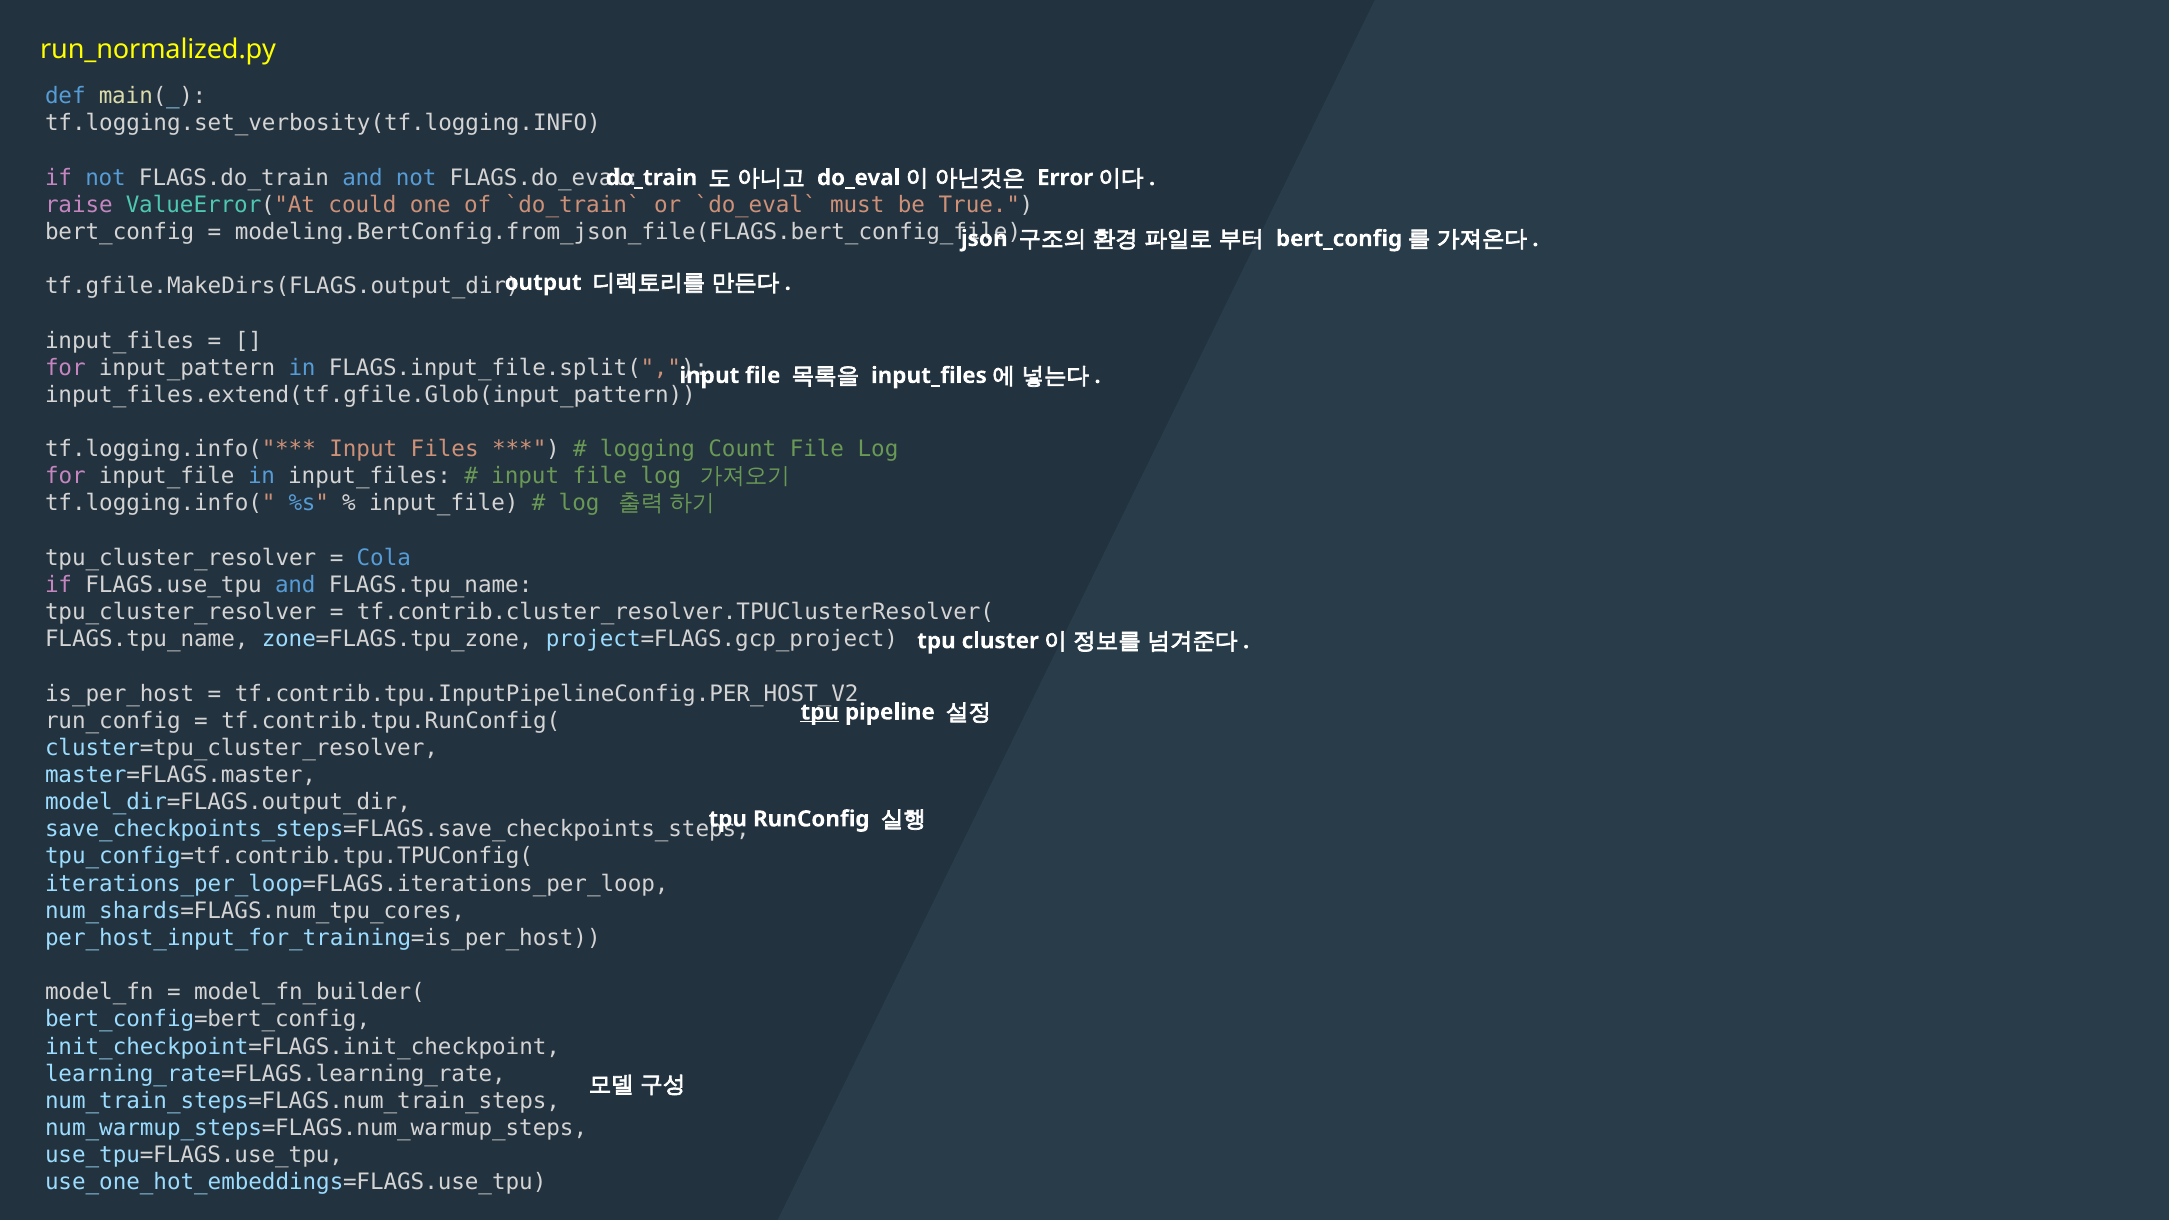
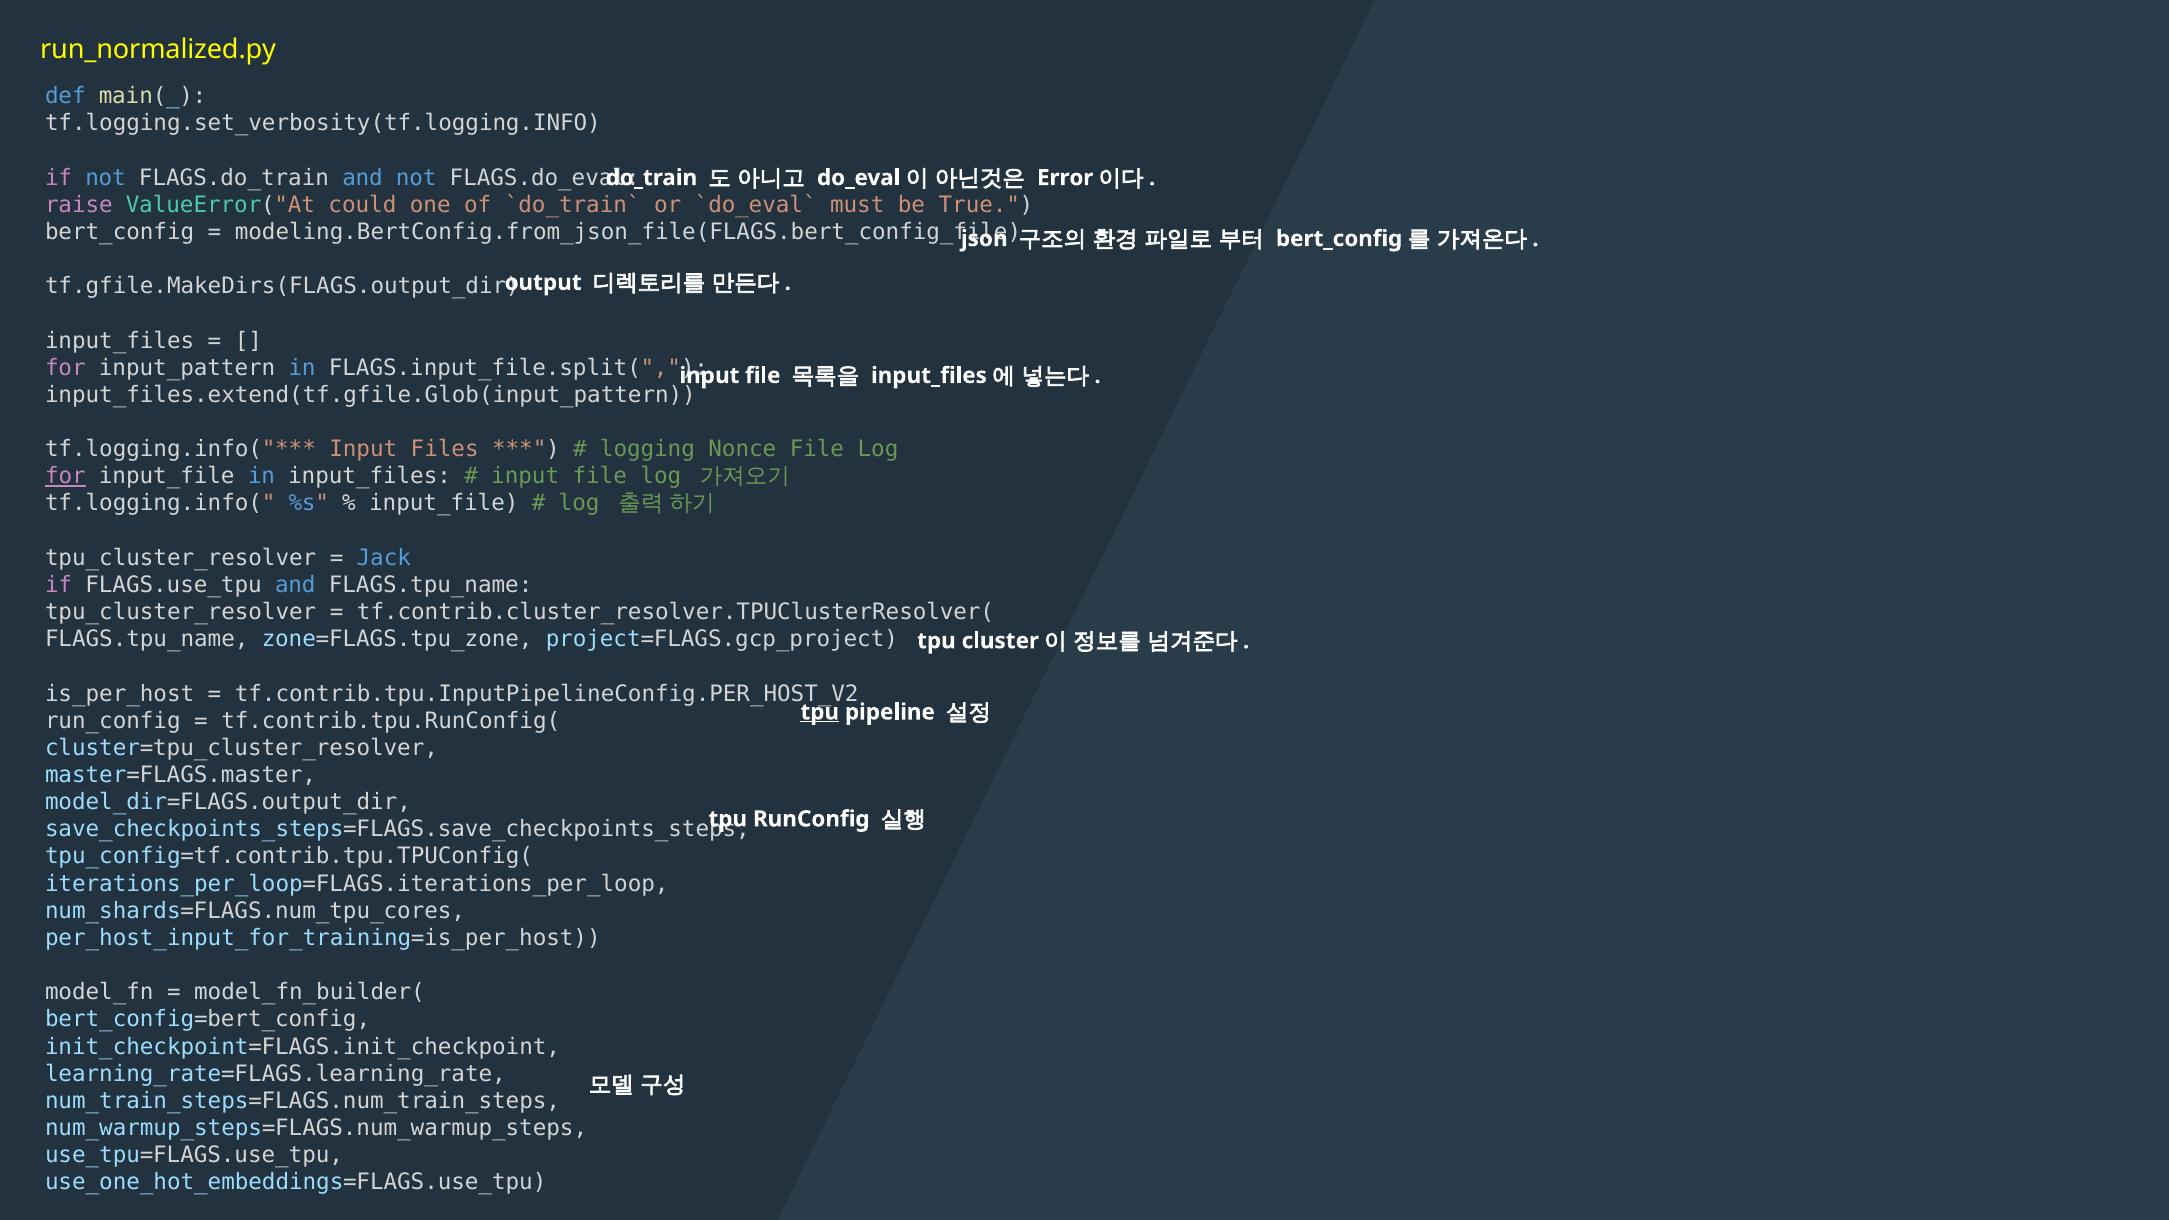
Count: Count -> Nonce (742, 449)
for underline: none -> present (66, 476)
Cola: Cola -> Jack (384, 558)
